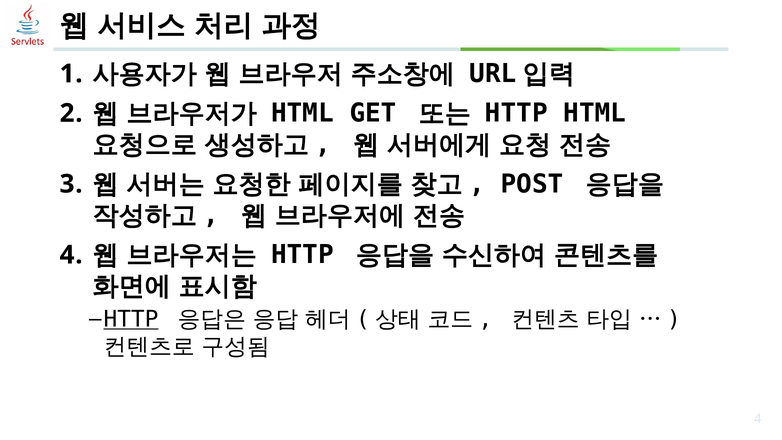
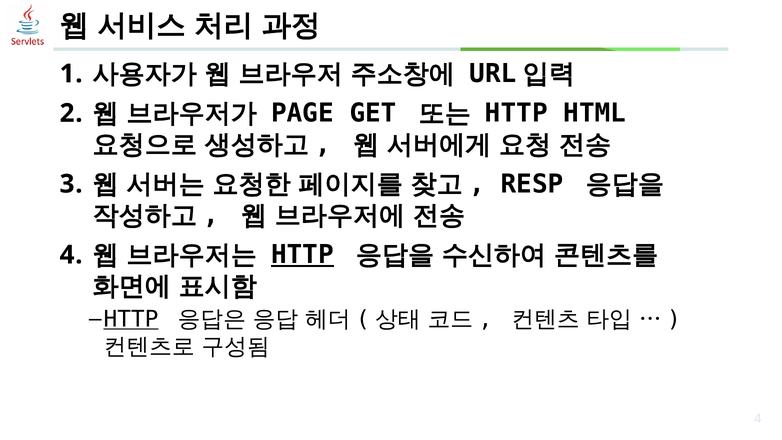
HTML: HTML -> PAGE (302, 113)
POST: POST -> RESP (532, 184)
HTTP underline: none -> present (302, 255)
